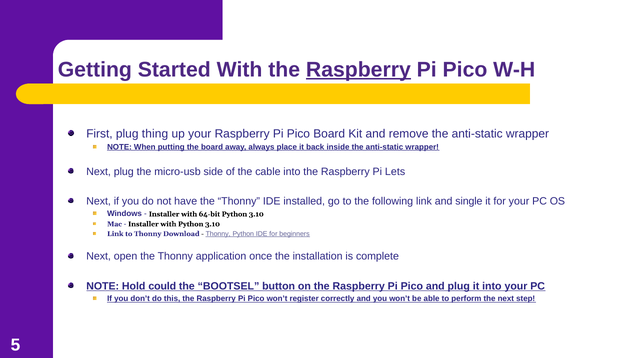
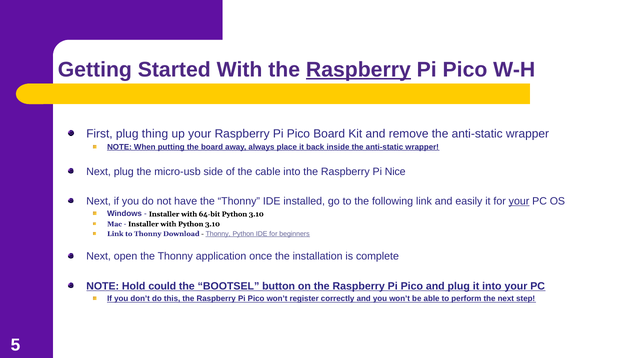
Lets: Lets -> Nice (395, 171)
single: single -> easily (469, 201)
your underline: none -> present (519, 201)
